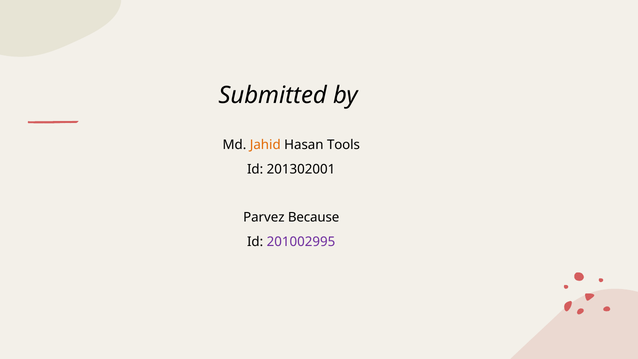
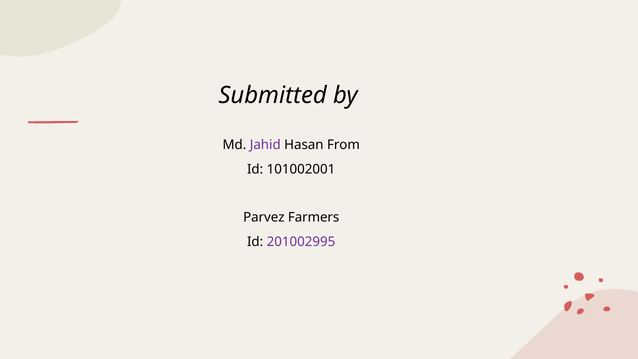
Jahid colour: orange -> purple (265, 145)
Tools: Tools -> From (343, 145)
201302001: 201302001 -> 101002001 (301, 169)
Because: Because -> Farmers (314, 217)
